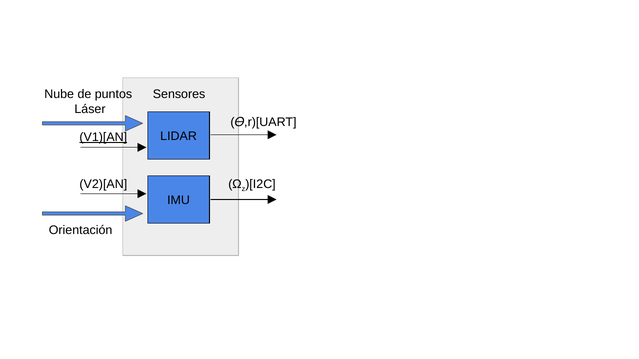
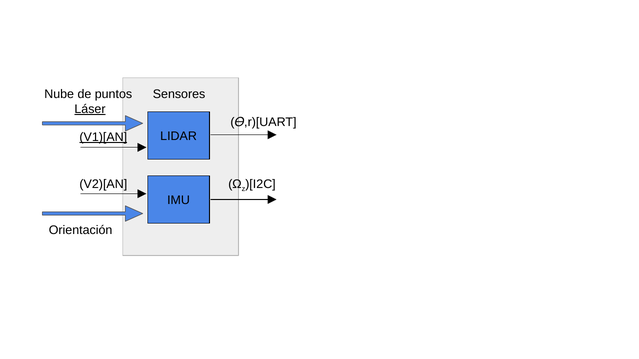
Láser underline: none -> present (90, 109)
